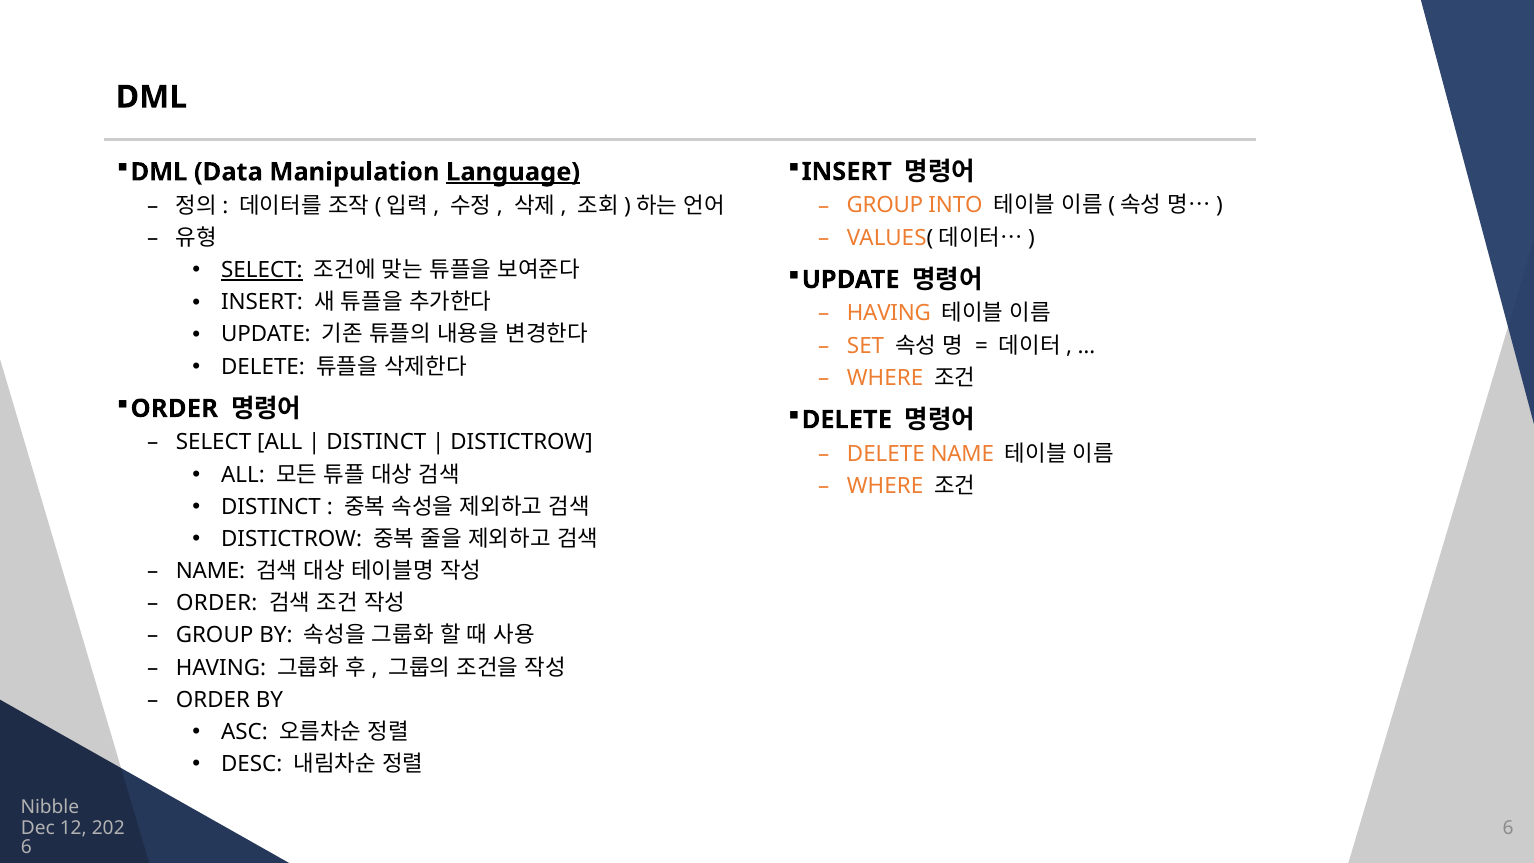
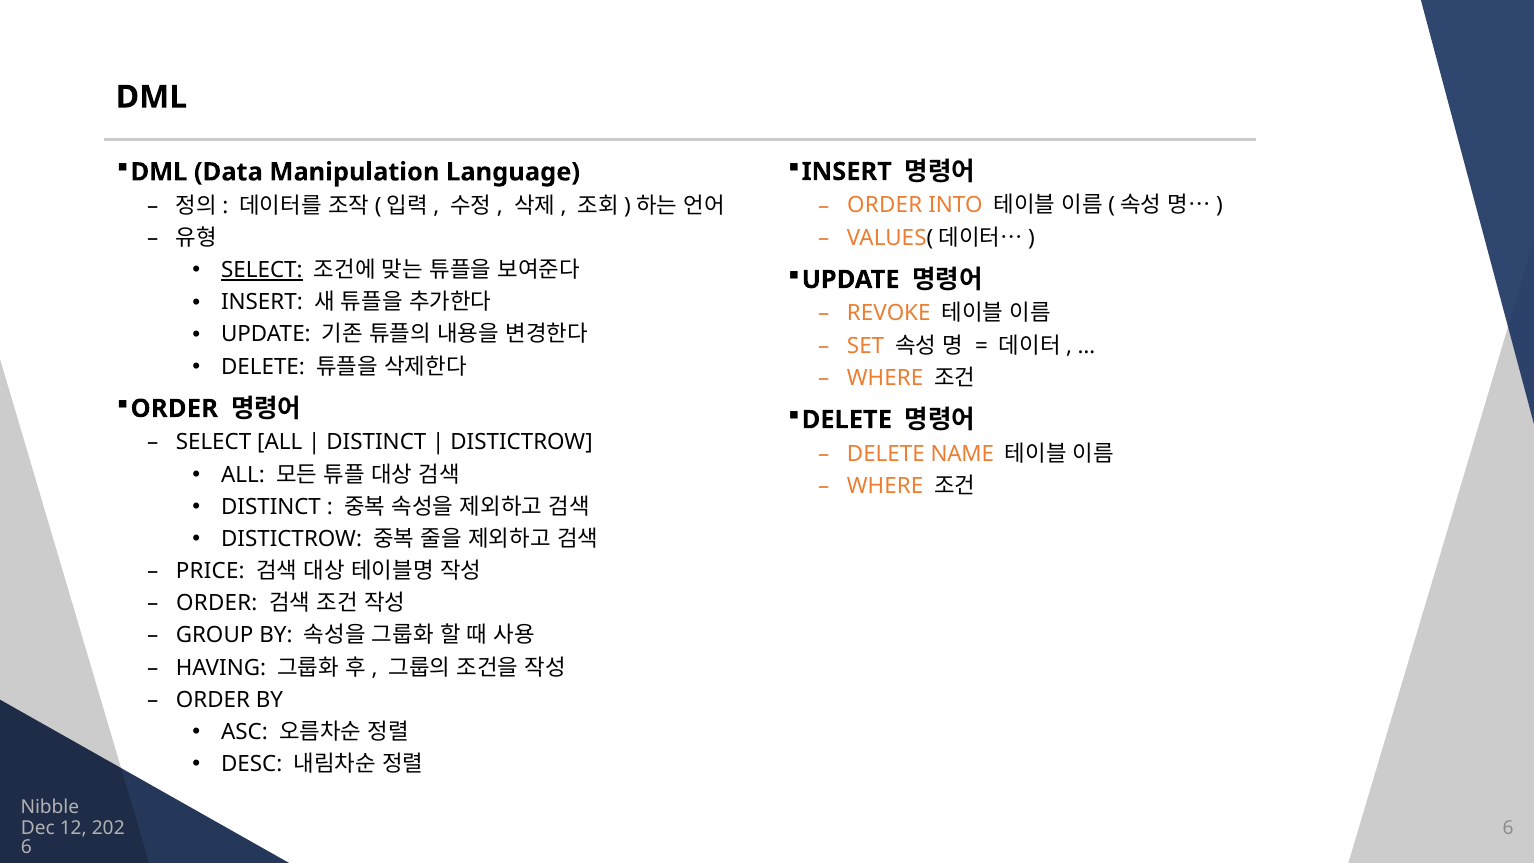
Language underline: present -> none (513, 172)
GROUP: GROUP -> ORDER (885, 206)
HAVING: HAVING -> REVOKE (889, 313)
NAME: NAME -> PRICE (210, 571)
